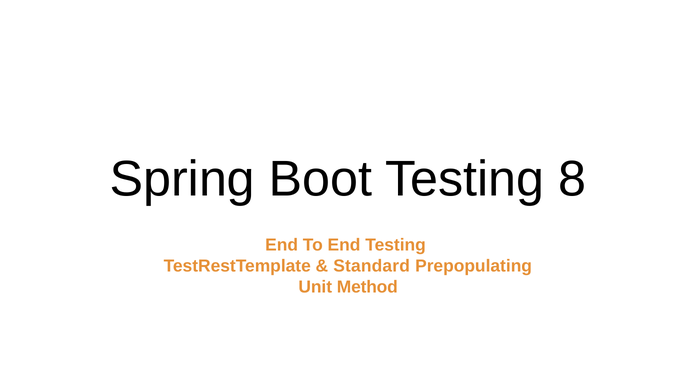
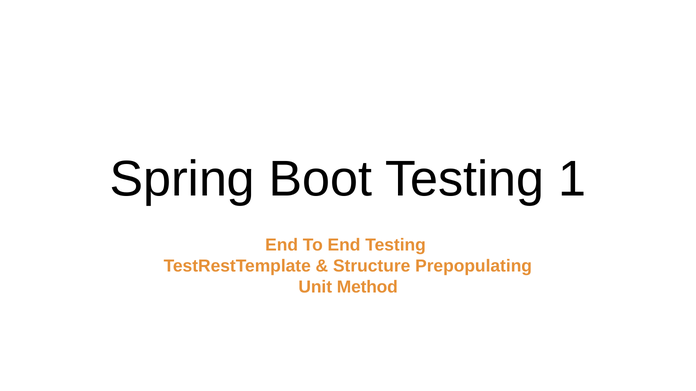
8: 8 -> 1 (572, 179)
Standard: Standard -> Structure (372, 266)
